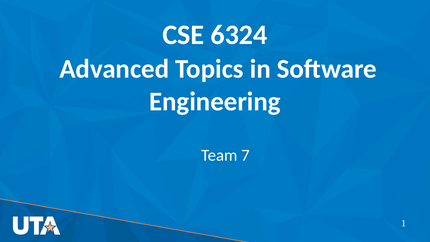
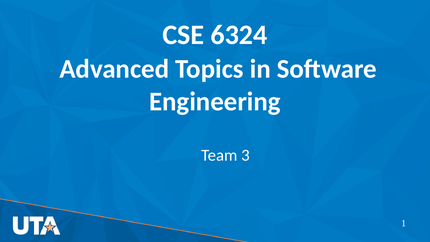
7: 7 -> 3 (245, 155)
